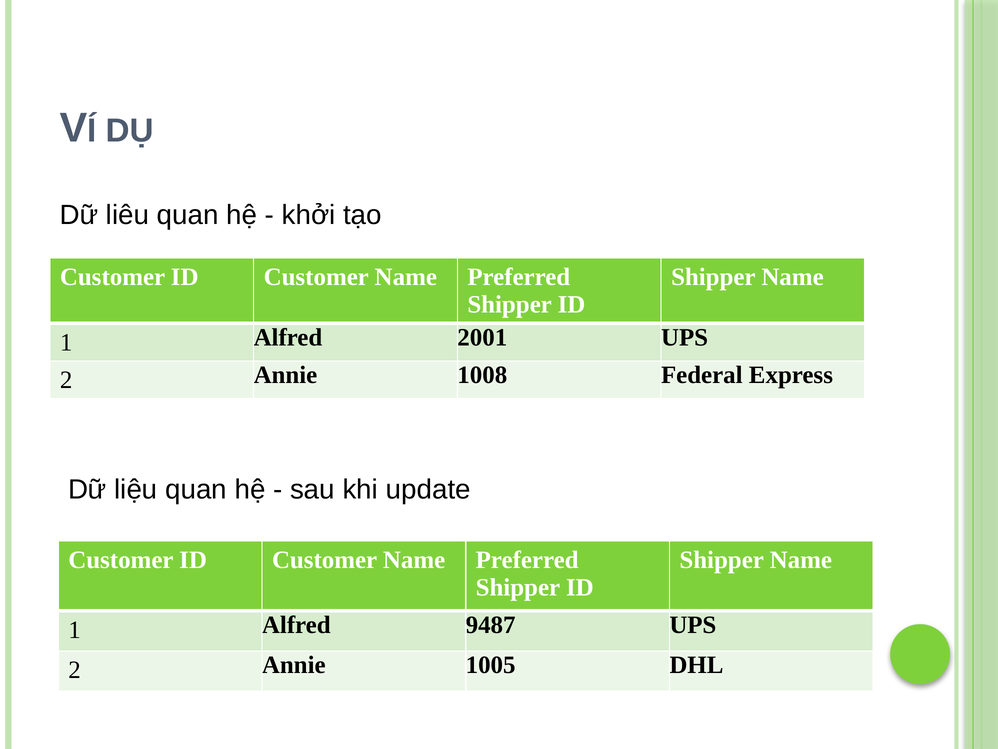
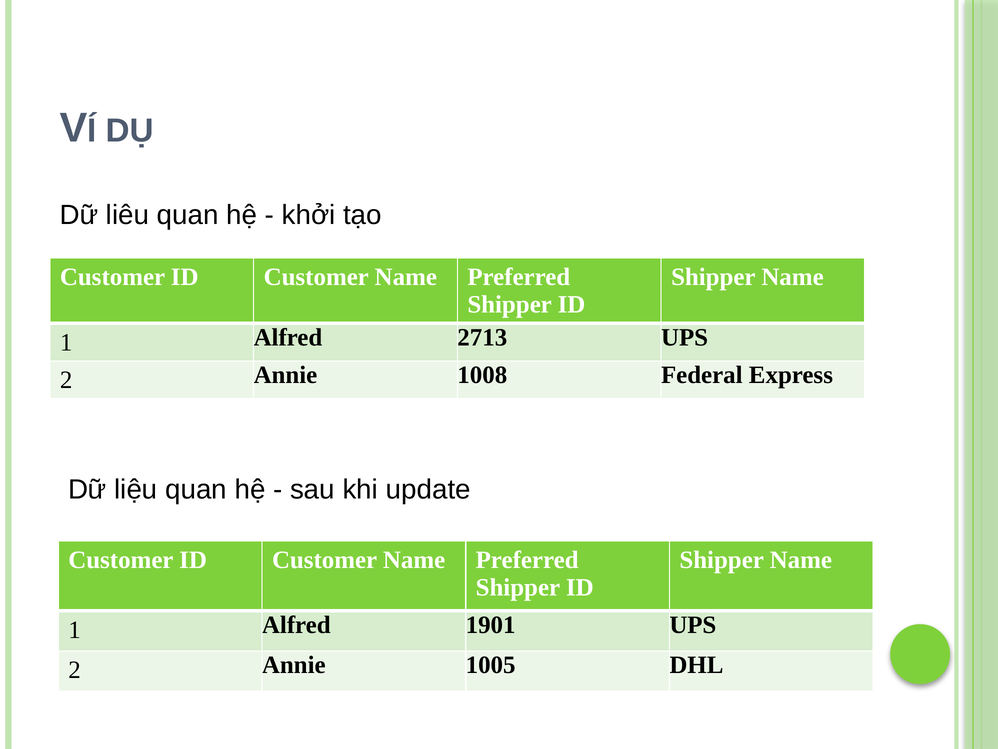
2001: 2001 -> 2713 (482, 337)
9487: 9487 -> 1901 (491, 625)
